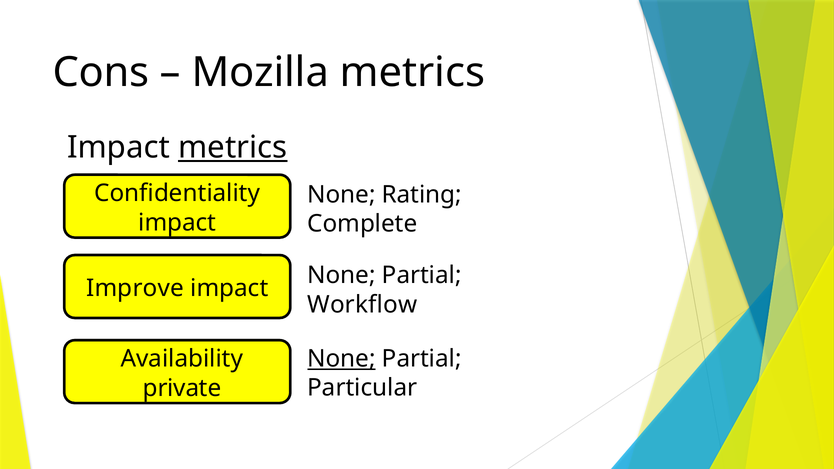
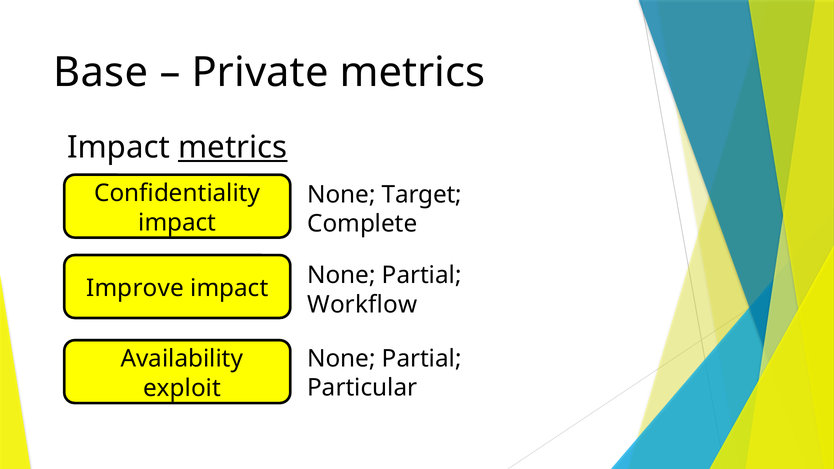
Cons: Cons -> Base (101, 73)
Mozilla: Mozilla -> Private (260, 73)
Rating: Rating -> Target (422, 195)
None underline: present -> none (341, 359)
private: private -> exploit (182, 388)
